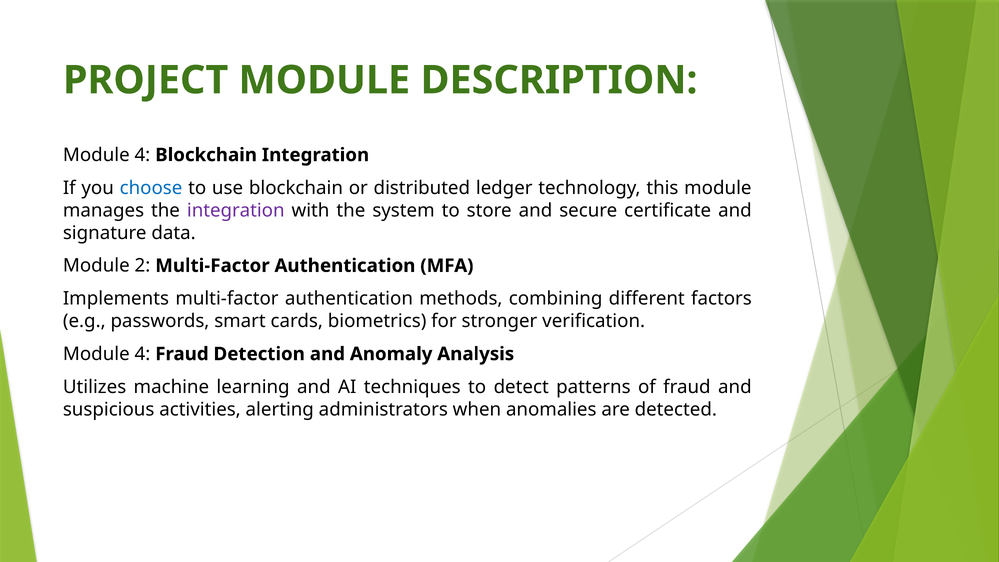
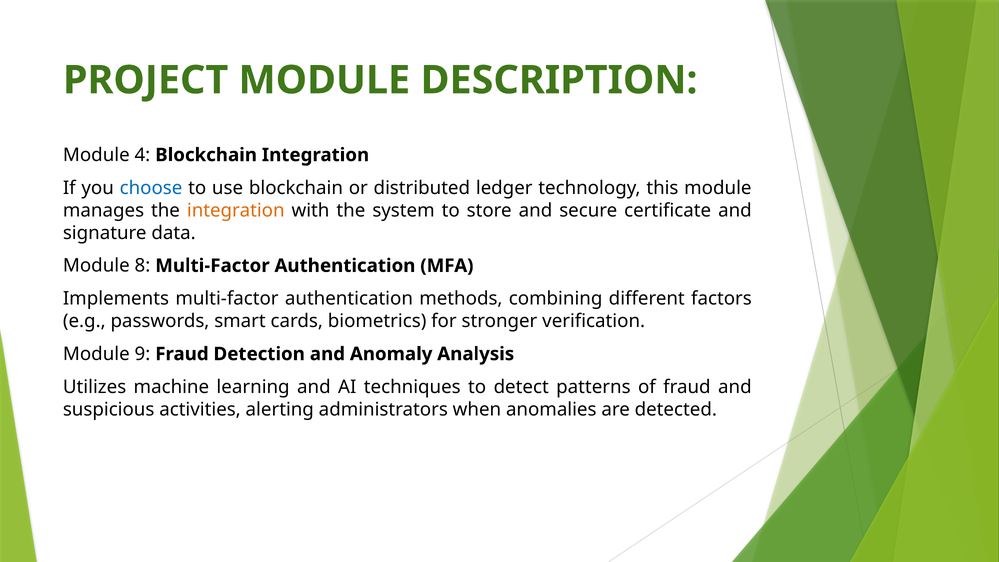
integration colour: purple -> orange (236, 210)
2: 2 -> 8 (142, 266)
4: 4 -> 9 (142, 354)
